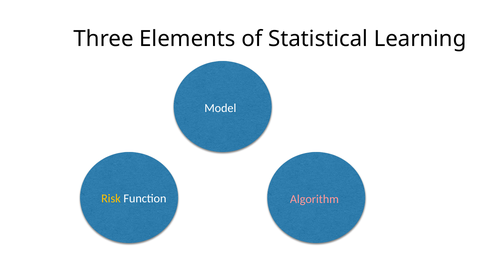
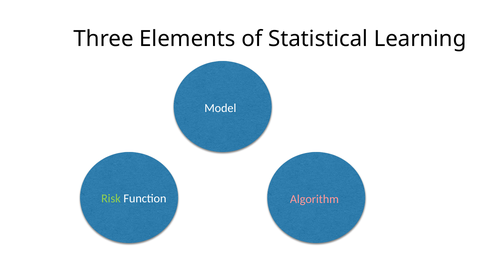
Risk colour: yellow -> light green (111, 198)
